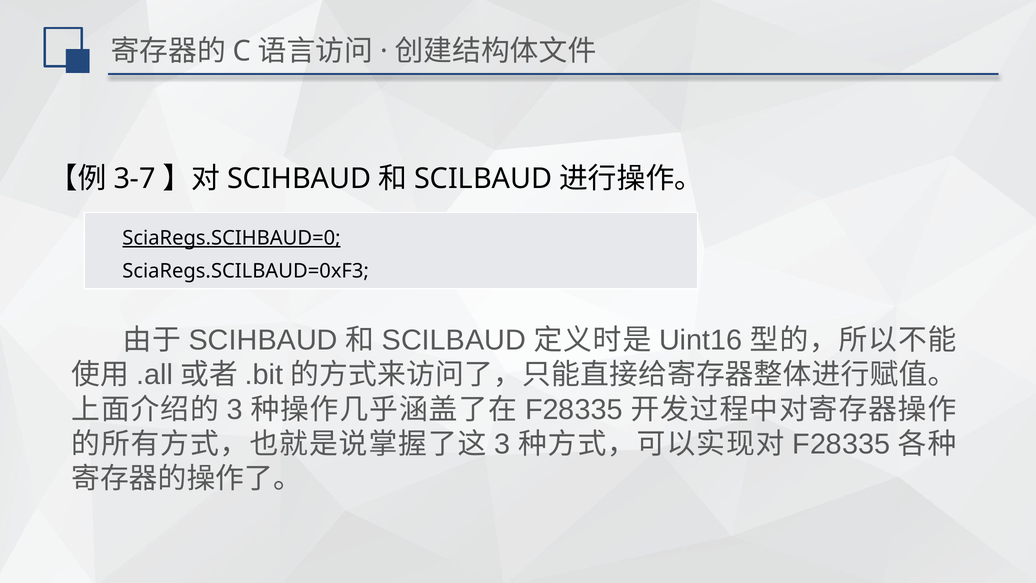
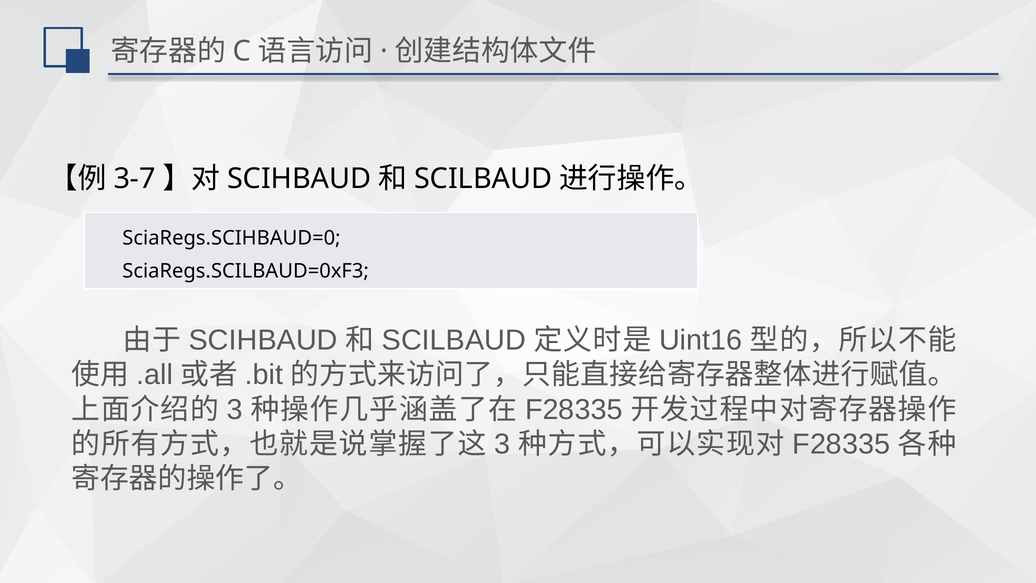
SciaRegs.SCIHBAUD=0 underline: present -> none (231, 238)
